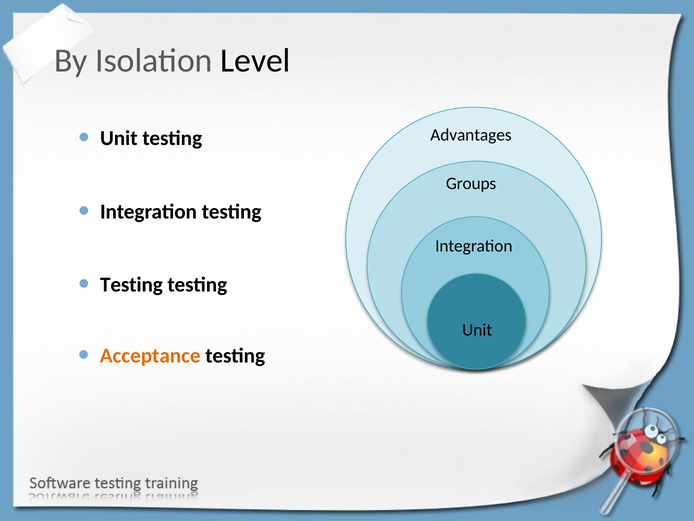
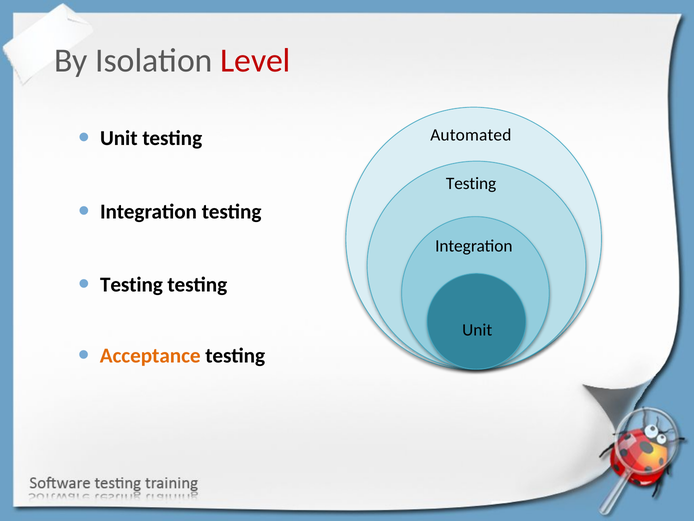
Level colour: black -> red (255, 61)
Advantages: Advantages -> Automated (471, 135)
Groups: Groups -> Testing (471, 183)
